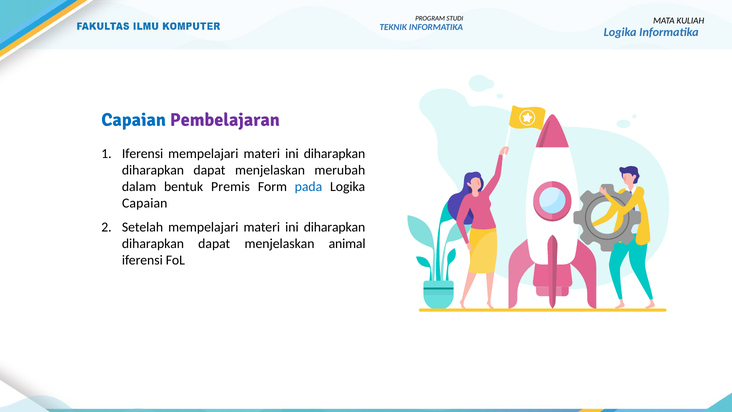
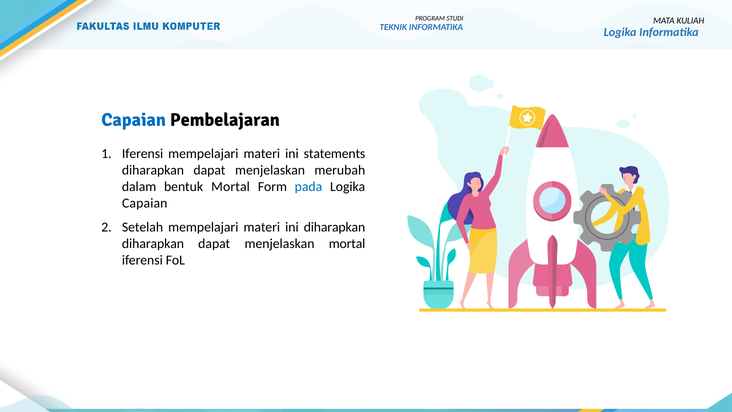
Pembelajaran colour: purple -> black (225, 120)
diharapkan: diharapkan -> statements (335, 153)
bentuk Premis: Premis -> Mortal (231, 186)
menjelaskan animal: animal -> mortal (347, 243)
